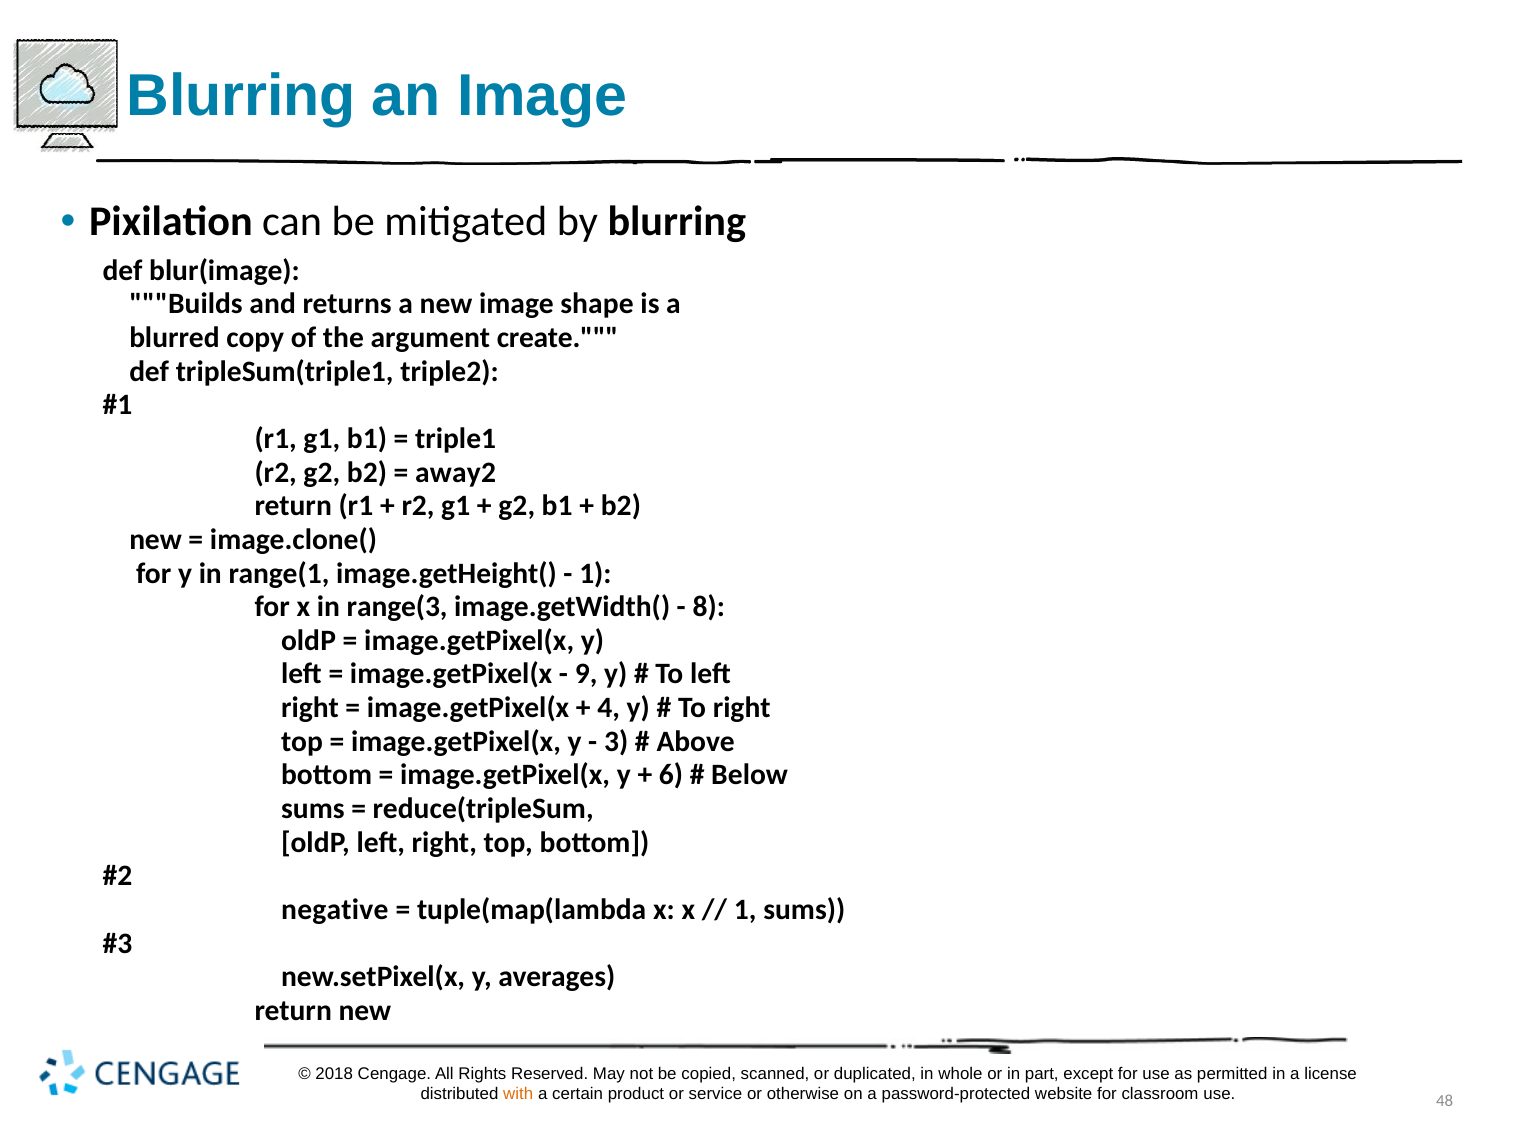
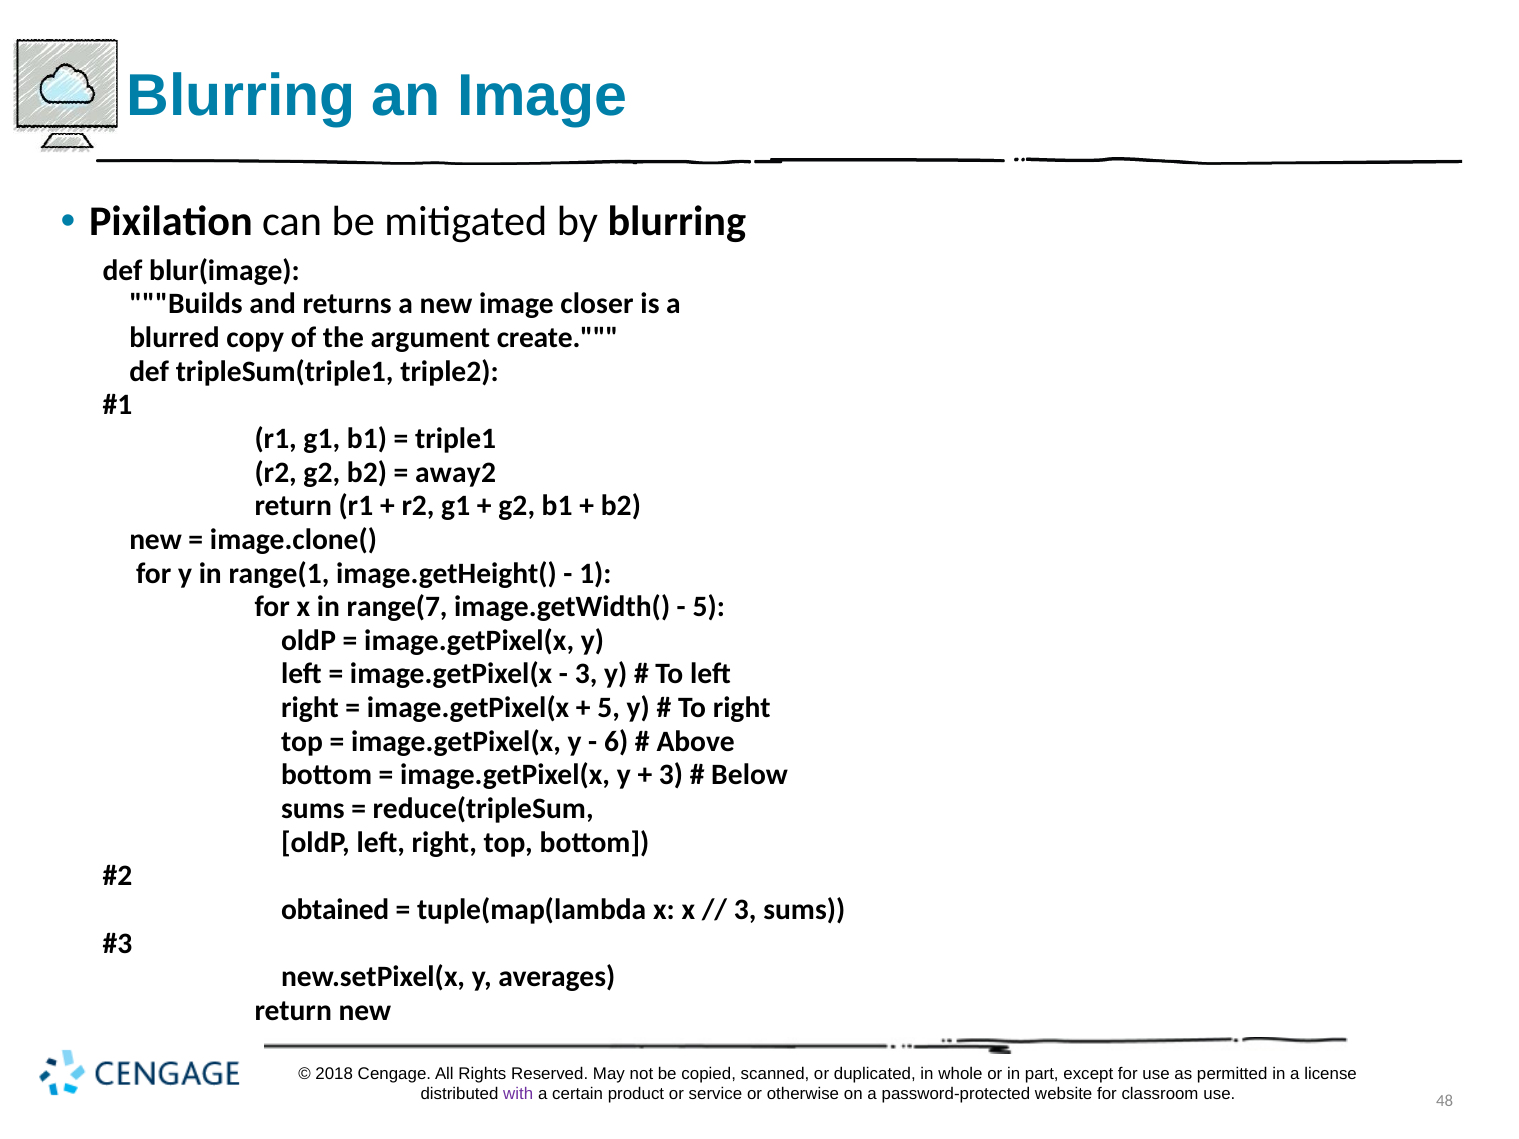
shape: shape -> closer (597, 304)
range(3: range(3 -> range(7 (397, 607)
8: 8 -> 5 (709, 607)
9: 9 -> 3 (586, 674)
4: 4 -> 5 (609, 708)
3: 3 -> 6 (616, 742)
6: 6 -> 3 (671, 775)
negative: negative -> obtained (335, 910)
1: 1 -> 3 (745, 910)
with colour: orange -> purple (518, 1094)
